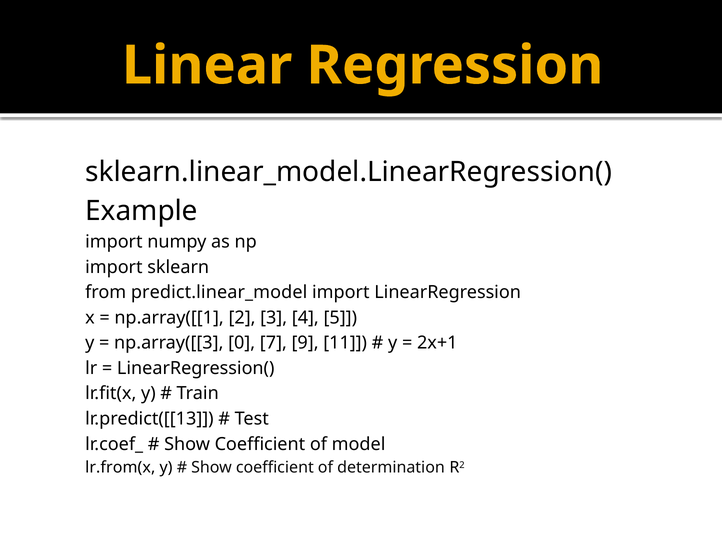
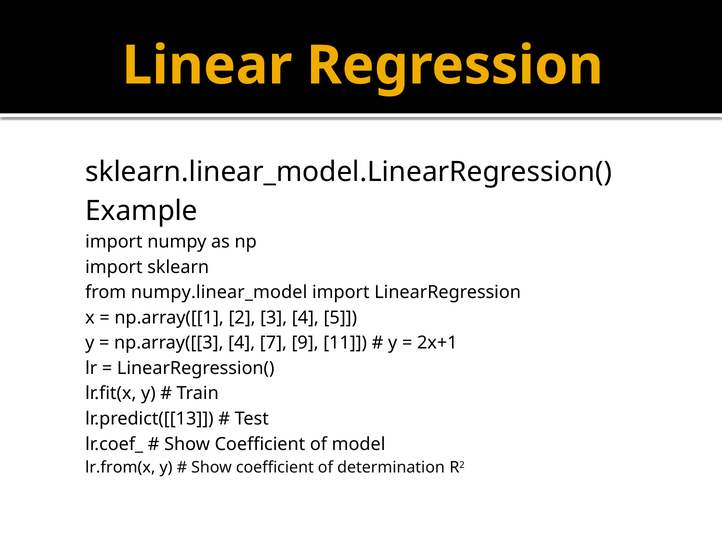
predict.linear_model: predict.linear_model -> numpy.linear_model (219, 292)
np.array([[3 0: 0 -> 4 (242, 343)
